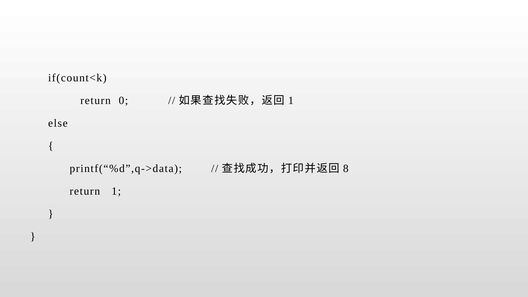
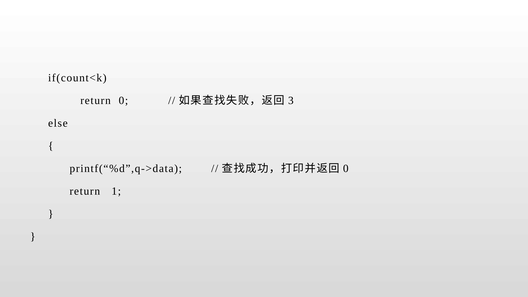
1: 1 -> 3 (291, 101)
8: 8 -> 0 (346, 169)
